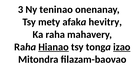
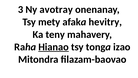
teninao: teninao -> avotray (56, 9)
Ka raha: raha -> teny (55, 34)
izao underline: present -> none (122, 47)
